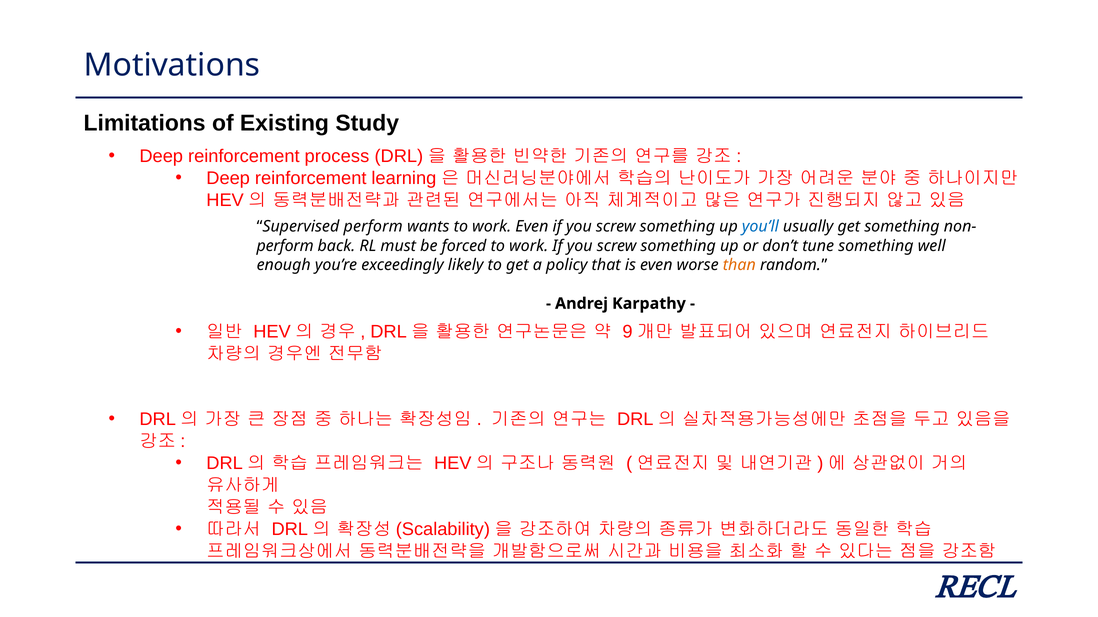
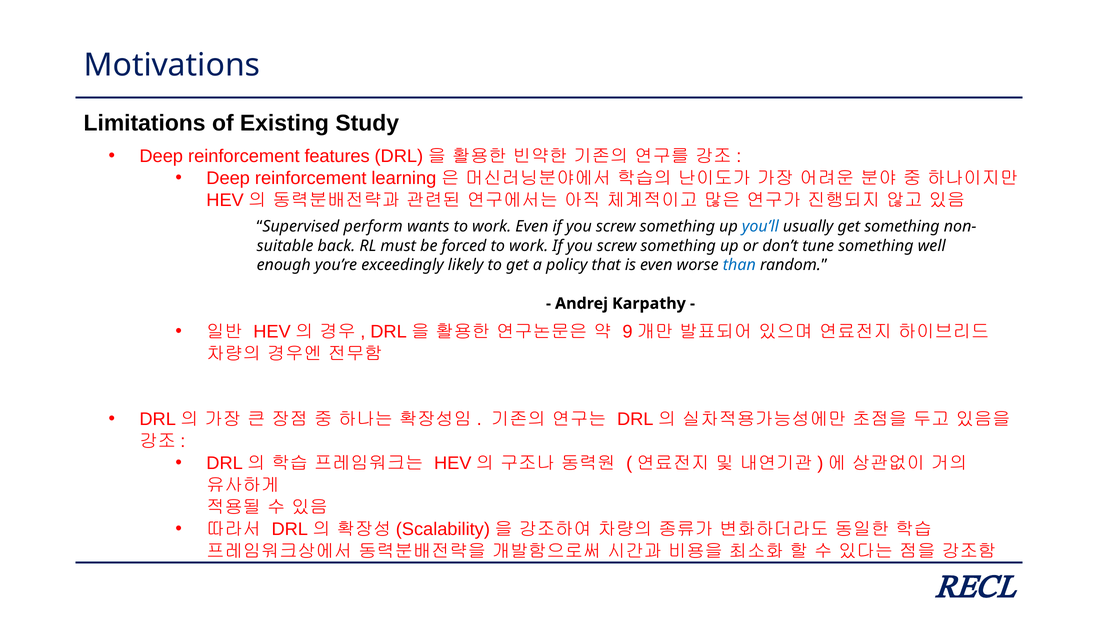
process: process -> features (337, 156)
perform: perform -> suitable (285, 246)
than colour: orange -> blue (739, 265)
